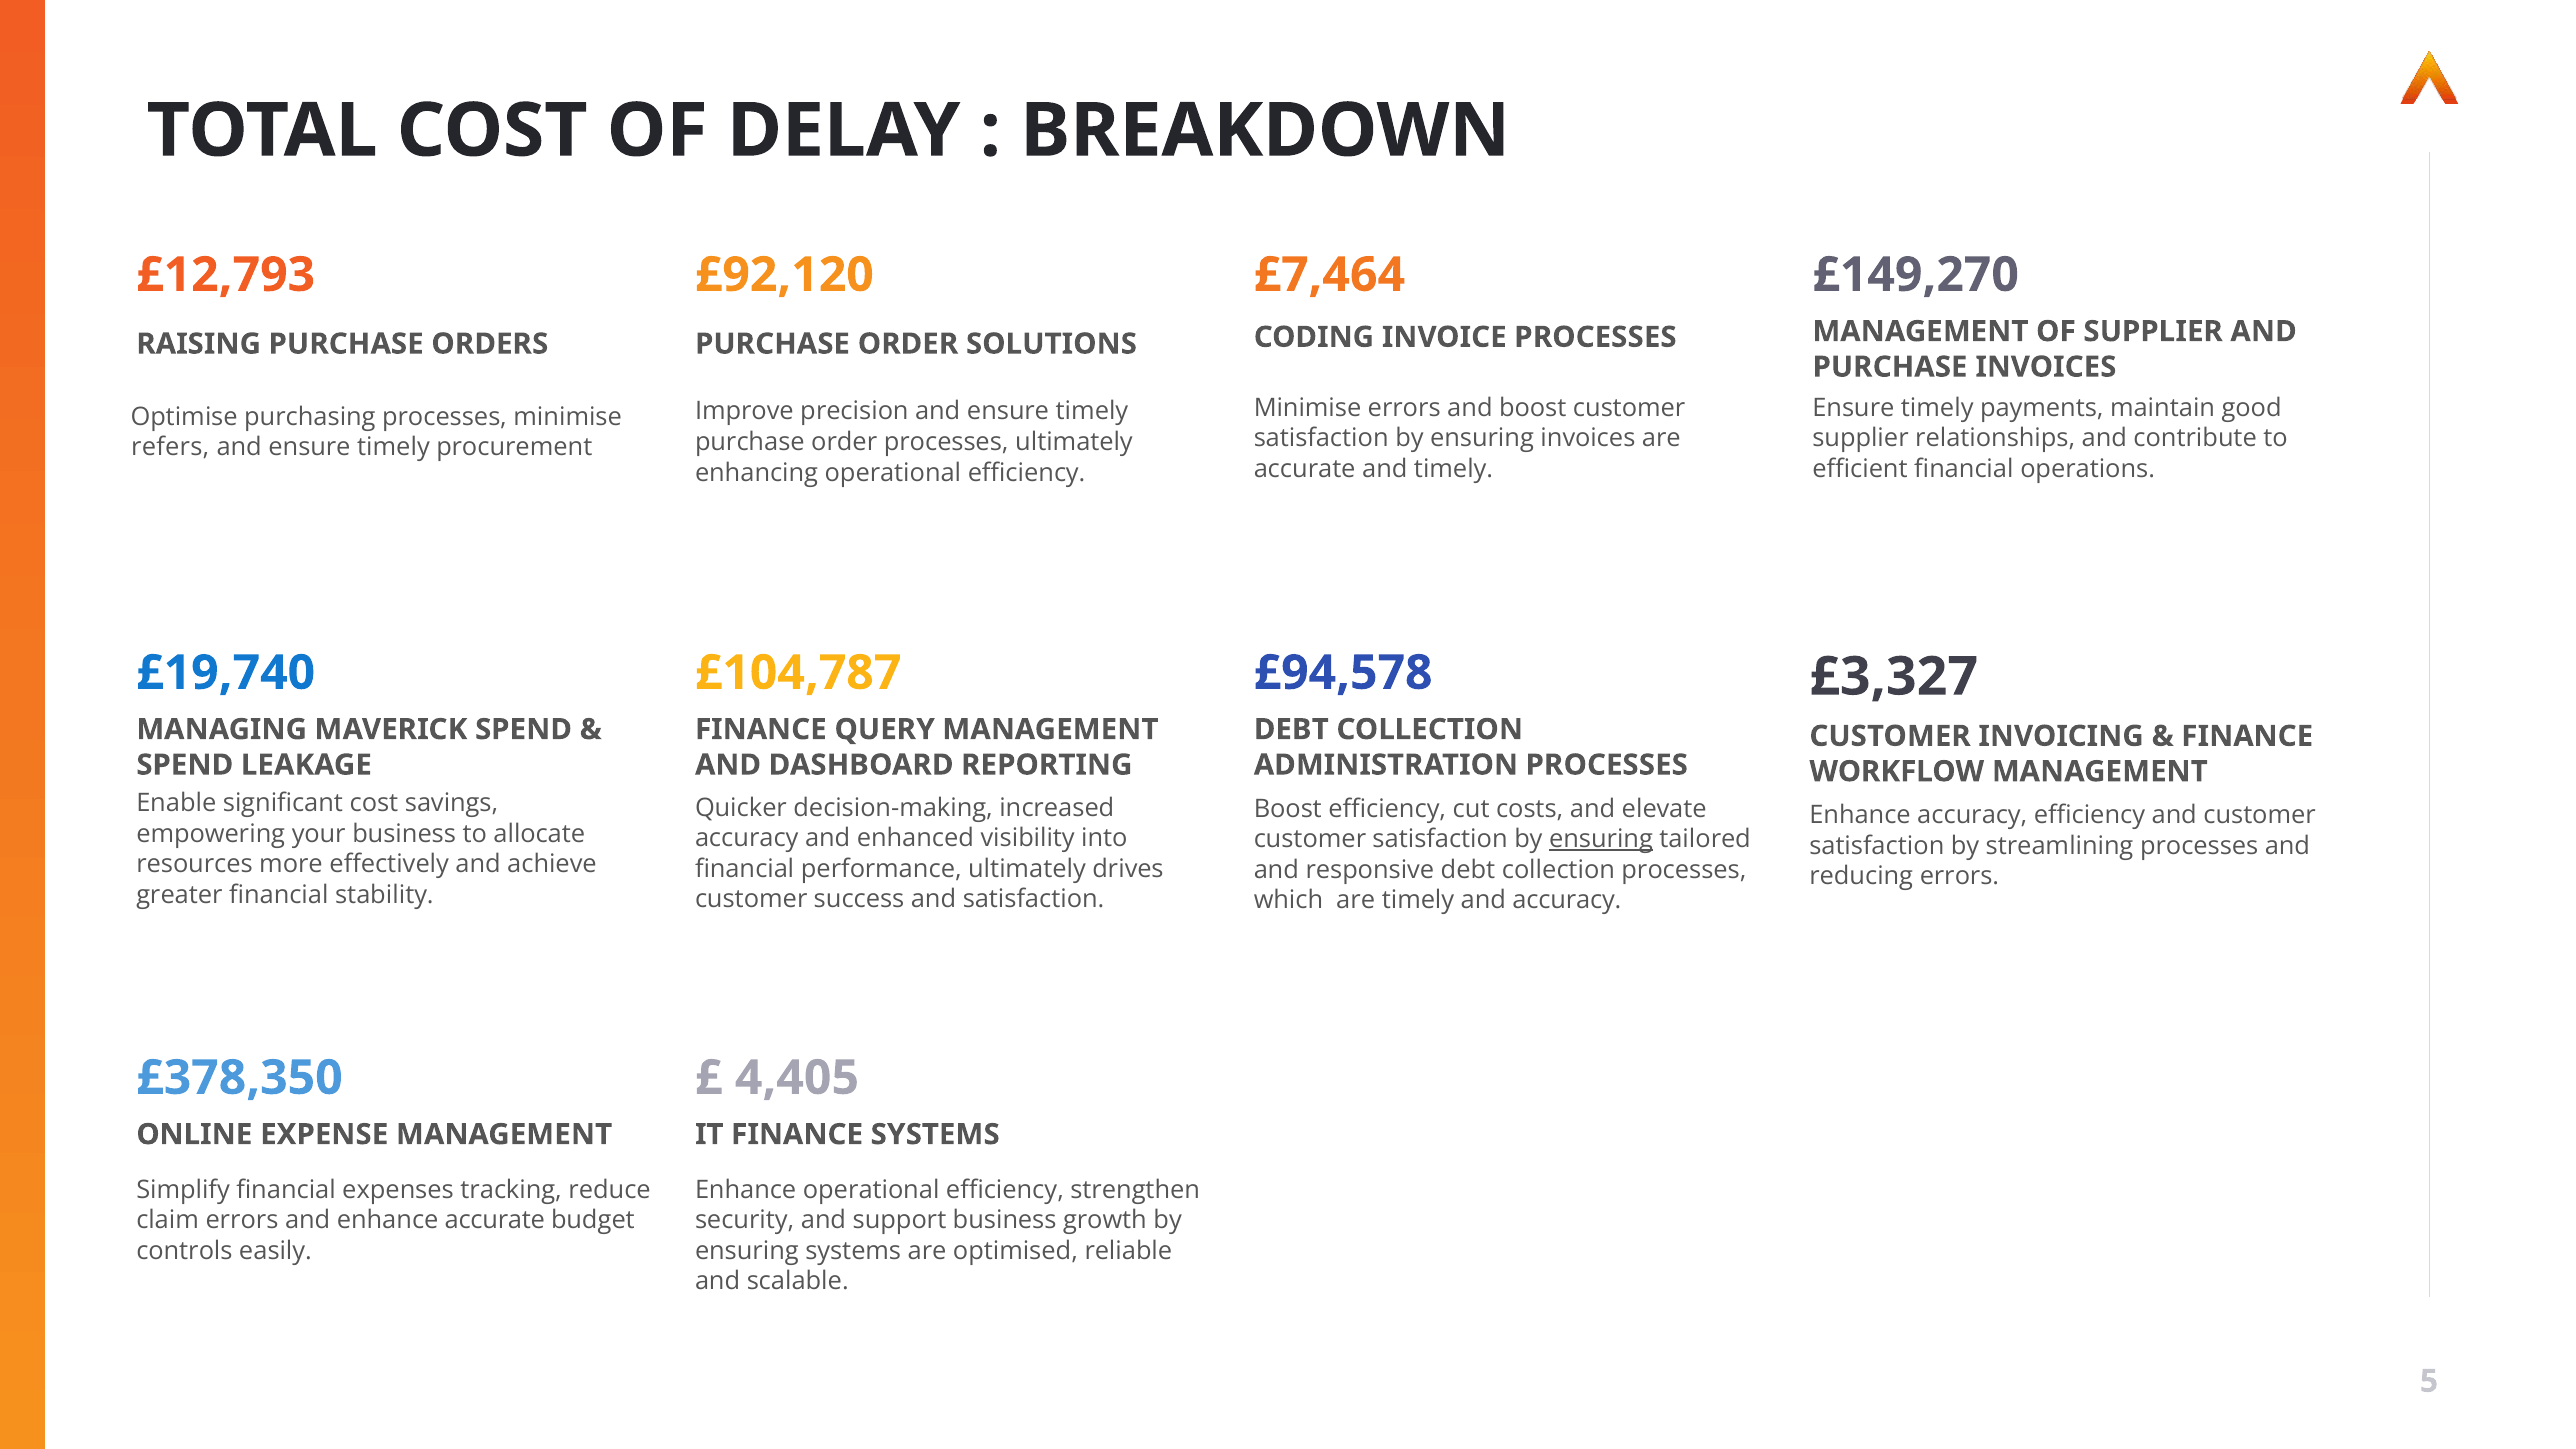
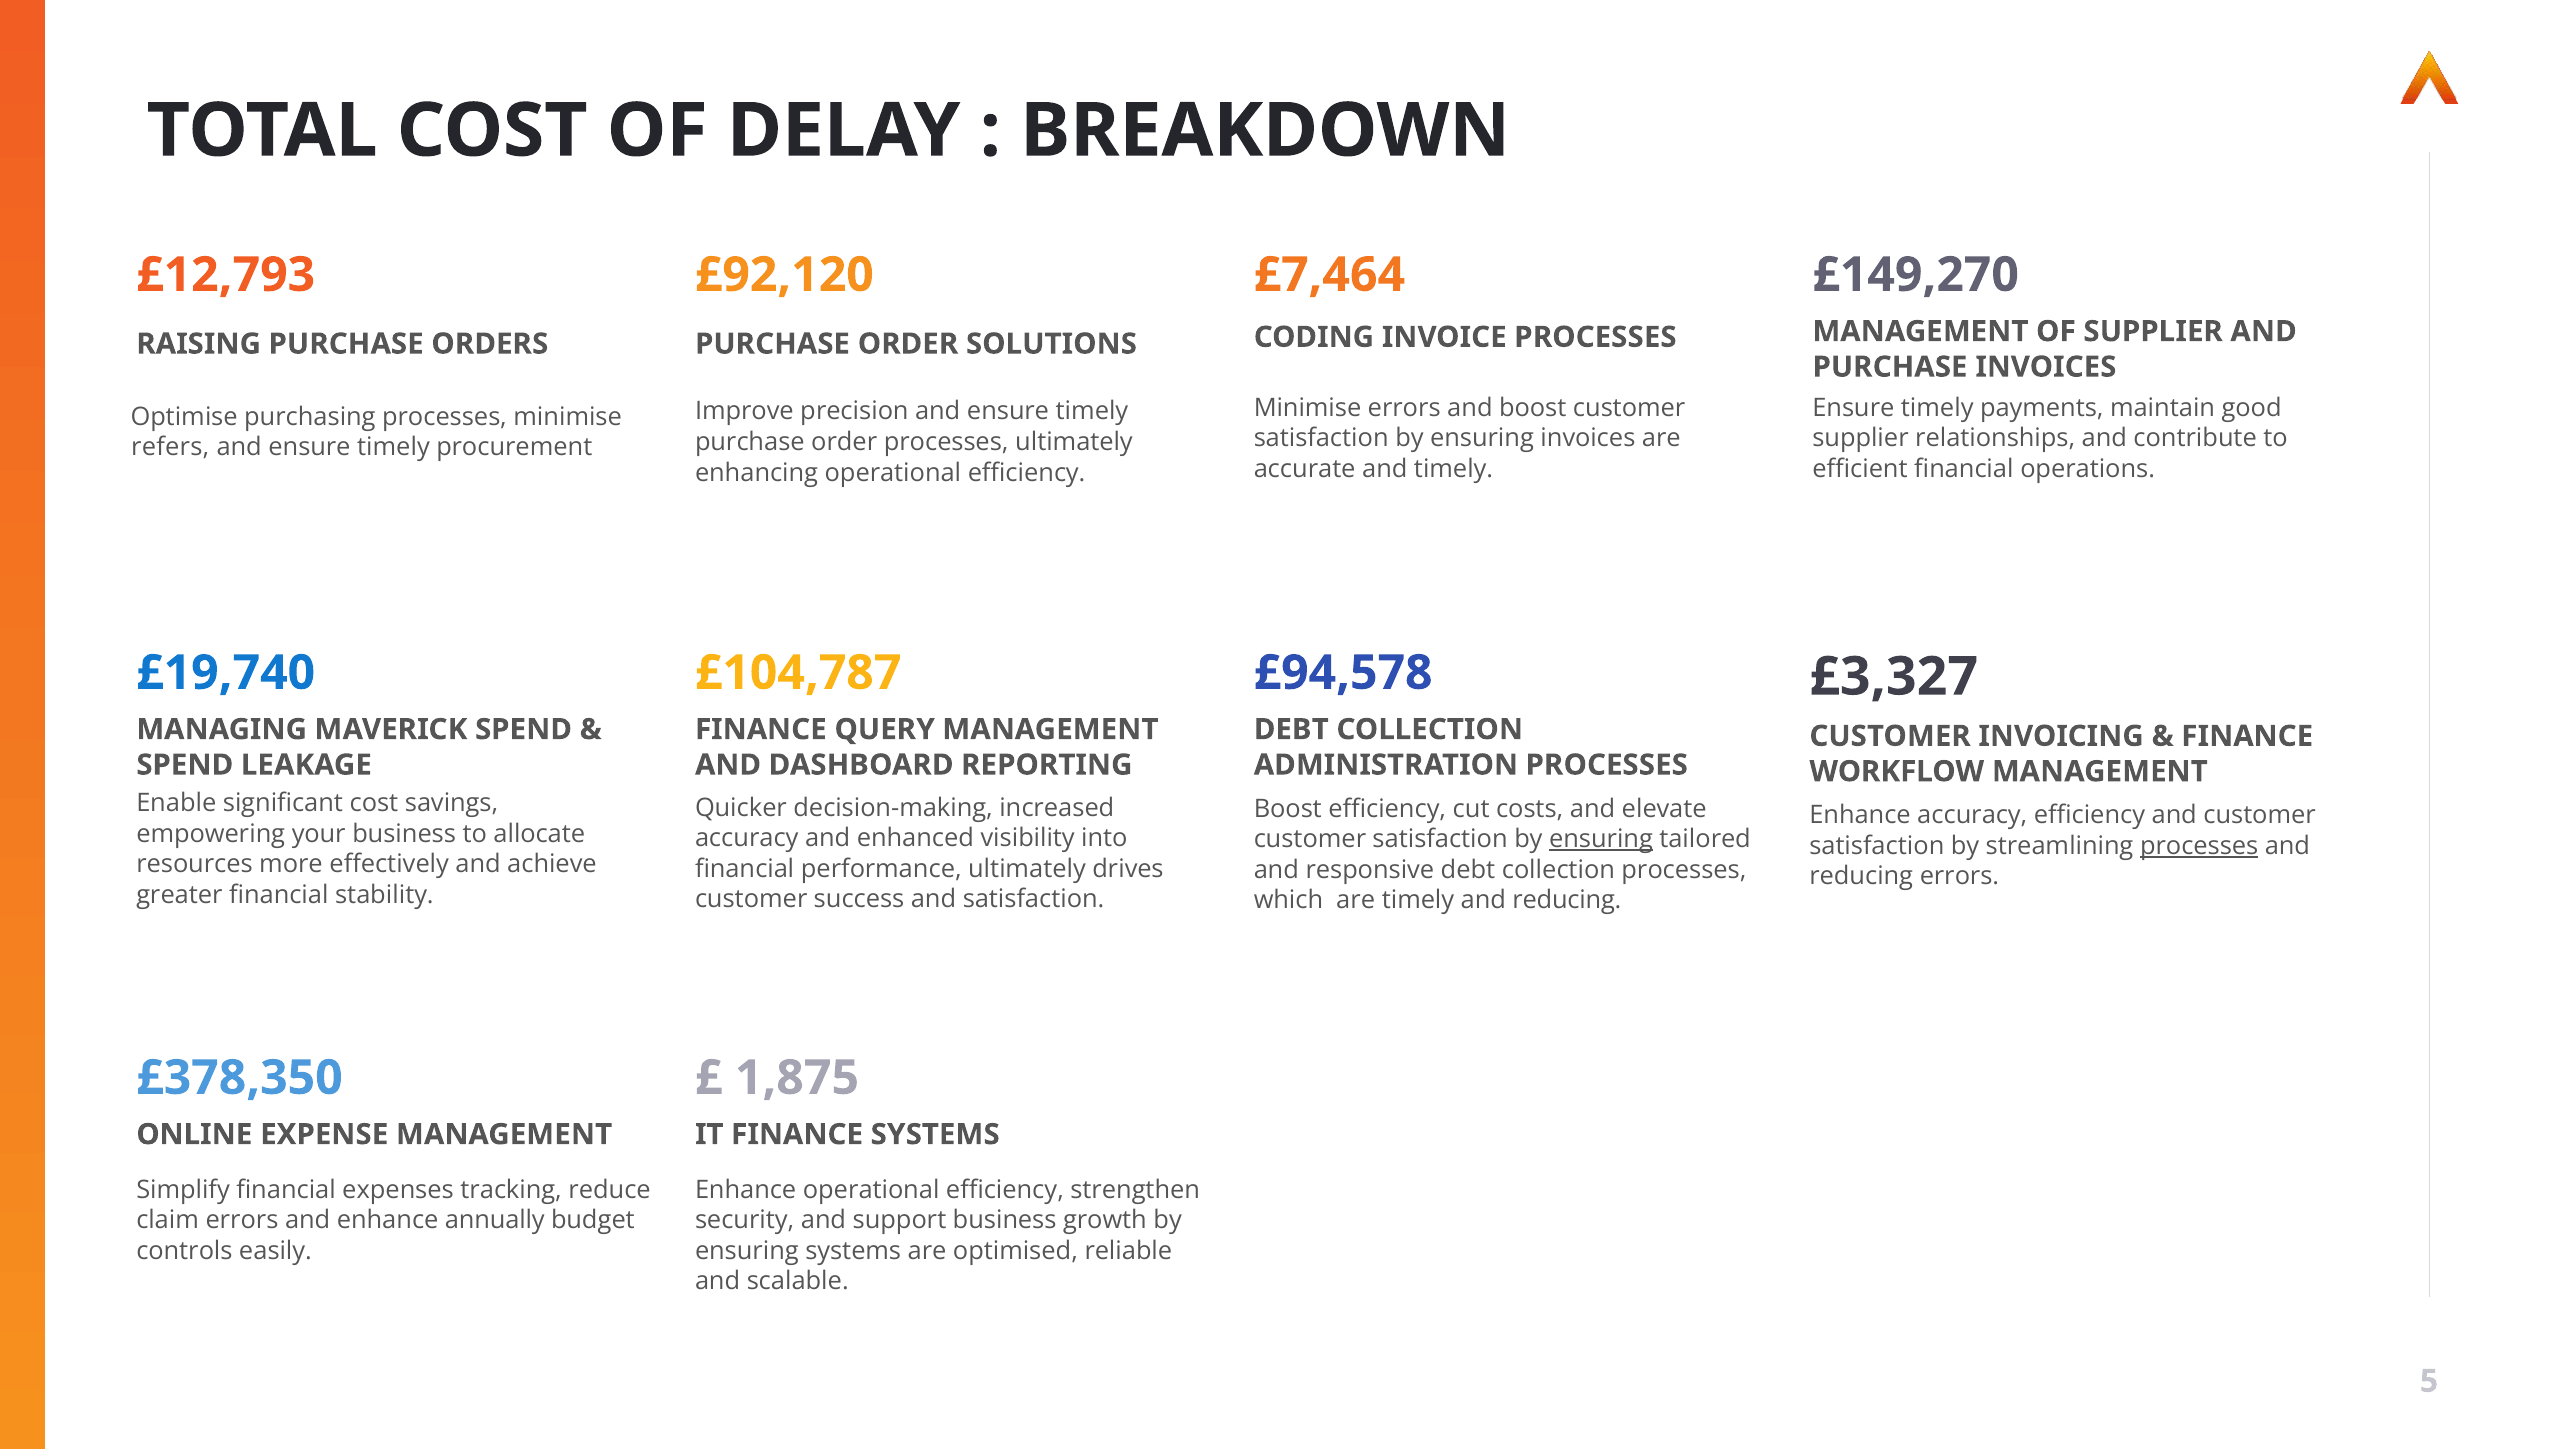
processes underline: none -> present (2199, 846)
timely and accuracy: accuracy -> reducing (1567, 900)
4,405: 4,405 -> 1,875 (797, 1078)
enhance accurate: accurate -> annually (495, 1220)
